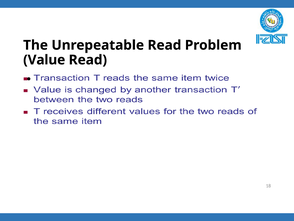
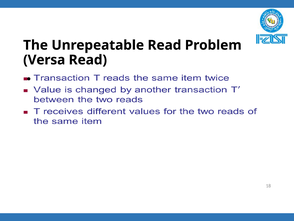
Value: Value -> Versa (44, 60)
